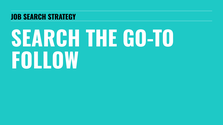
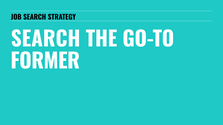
FOLLOW: FOLLOW -> FORMER (45, 62)
